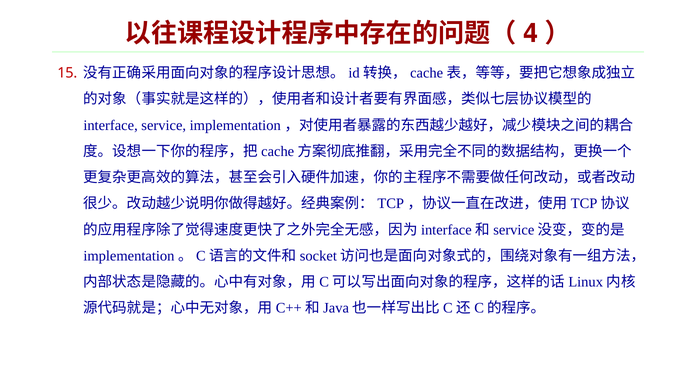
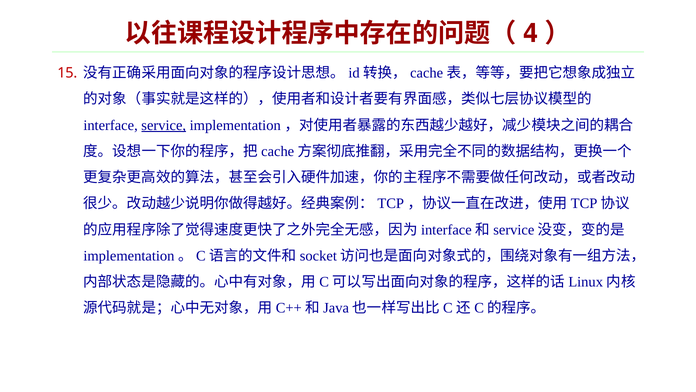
service underline: none -> present (164, 125)
